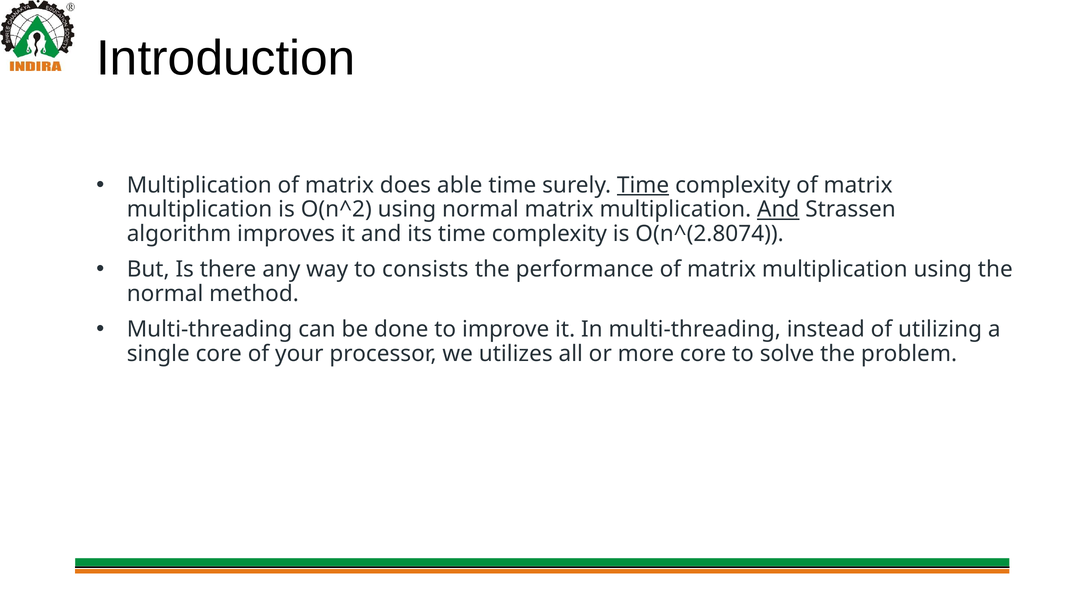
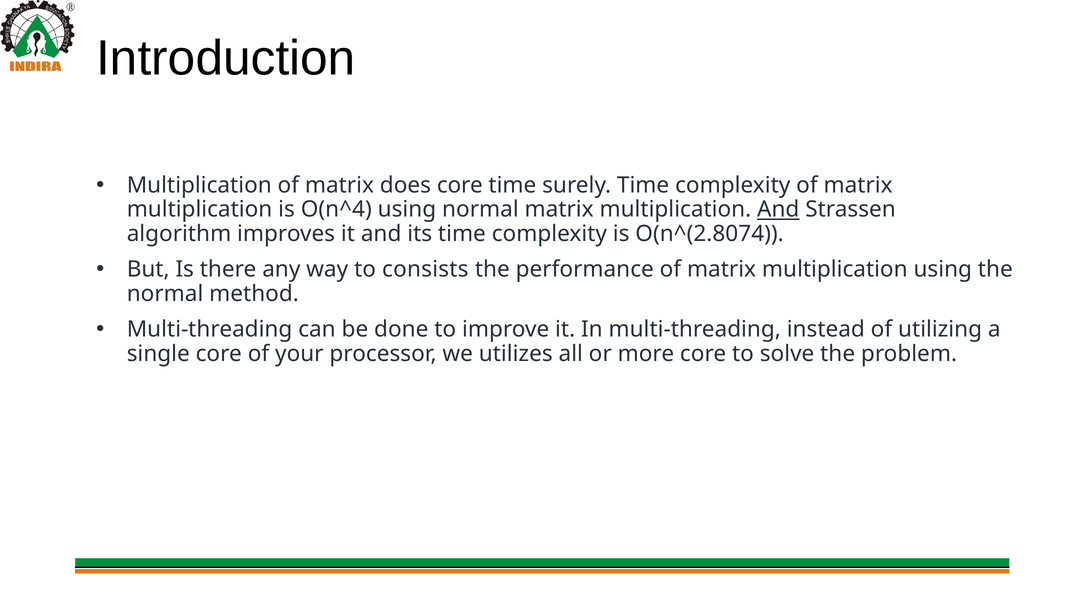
does able: able -> core (460, 185)
Time underline: present -> none (643, 185)
O(n^2: O(n^2 -> O(n^4 (336, 209)
